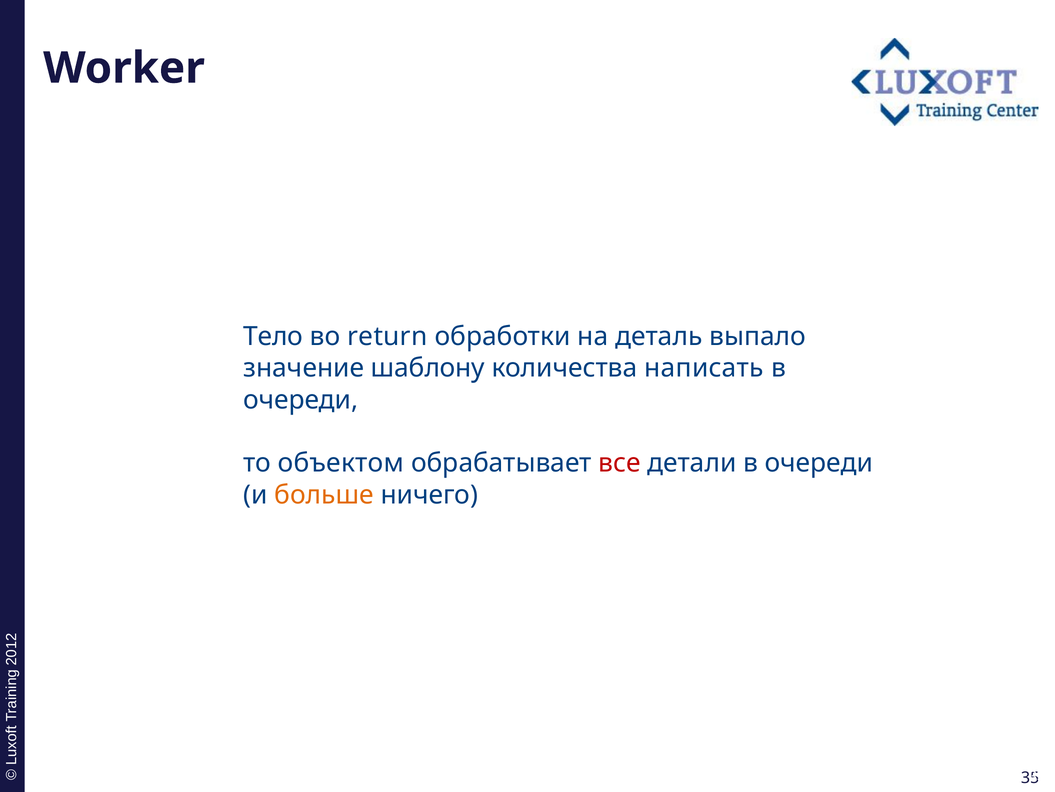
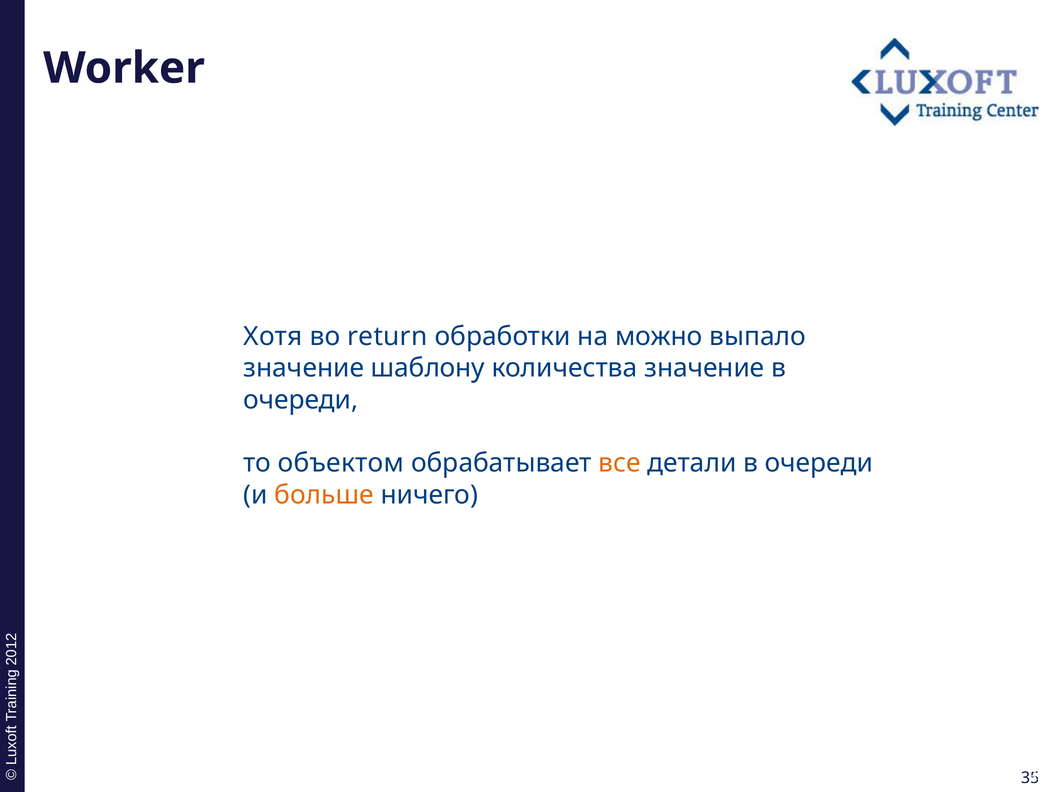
Тело: Тело -> Хотя (273, 336)
деталь: деталь -> можно (659, 336)
количества написать: написать -> значение (704, 368)
все colour: red -> orange (620, 463)
